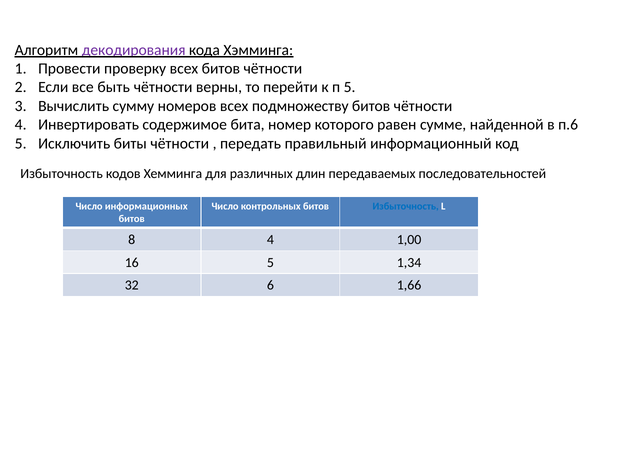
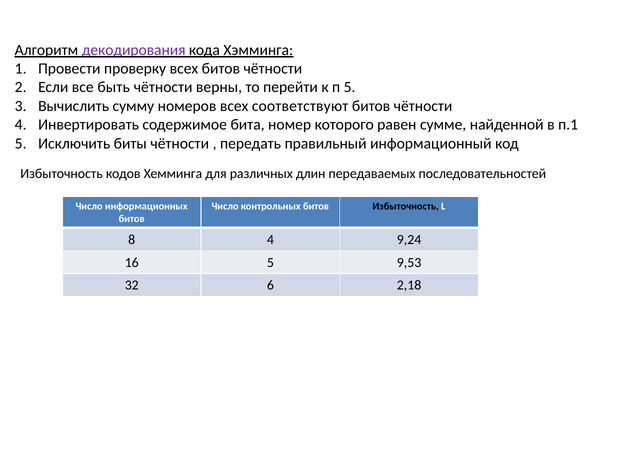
подмножеству: подмножеству -> соответствуют (300, 106)
п.6: п.6 -> п.1 (568, 125)
Избыточность colour: blue -> black (406, 206)
1,00: 1,00 -> 9,24 (409, 240)
1,34: 1,34 -> 9,53 (409, 262)
1,66: 1,66 -> 2,18 (409, 285)
